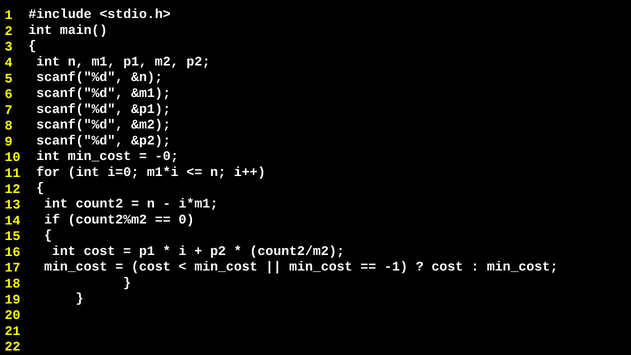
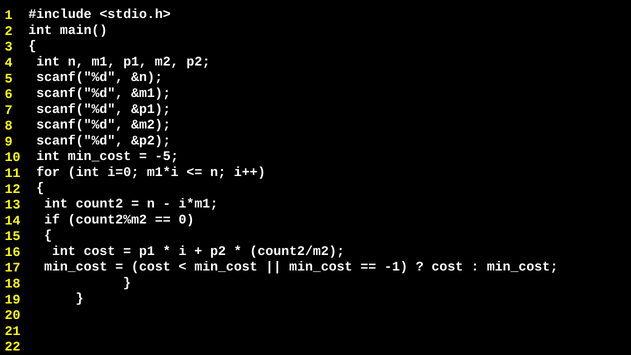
-0: -0 -> -5 (167, 156)
